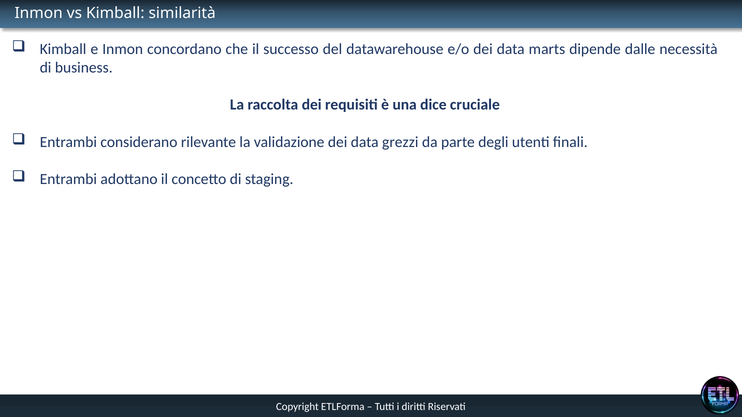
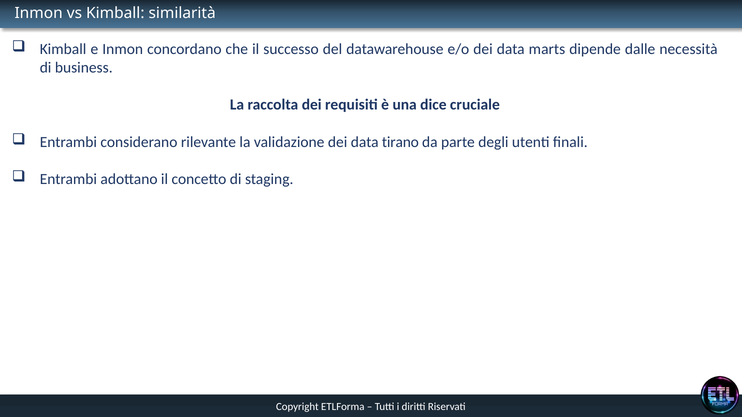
grezzi: grezzi -> tirano (400, 142)
